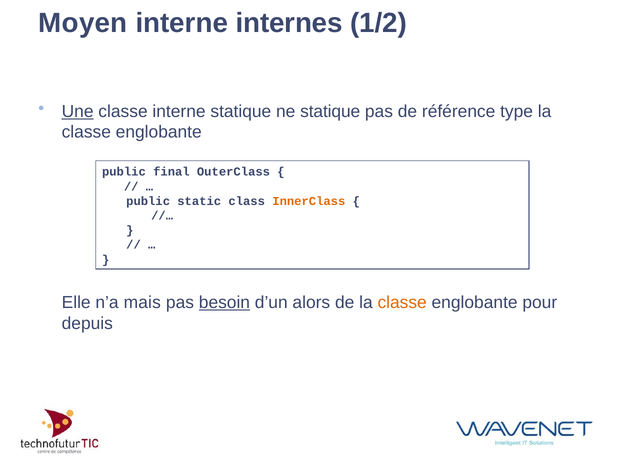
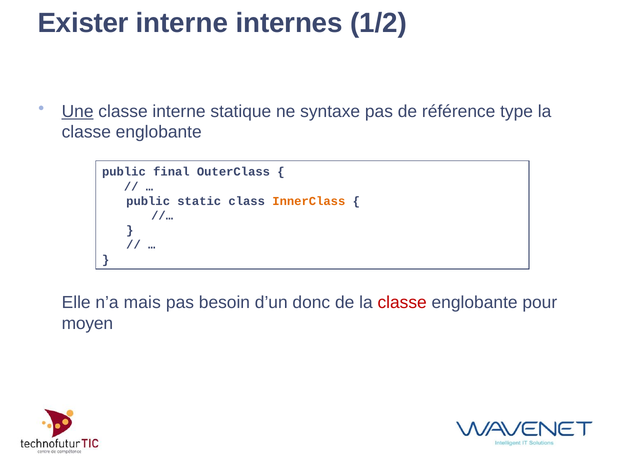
Moyen: Moyen -> Exister (83, 23)
ne statique: statique -> syntaxe (330, 111)
besoin underline: present -> none (224, 302)
alors: alors -> donc (311, 302)
classe colour: orange -> red (402, 302)
depuis: depuis -> moyen (87, 323)
